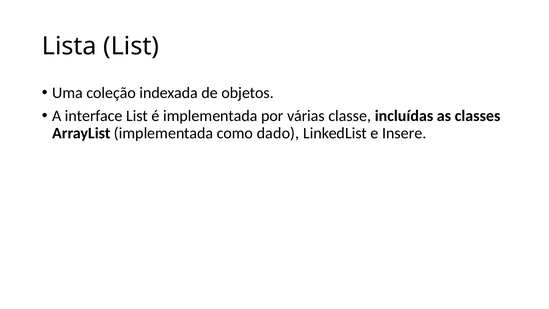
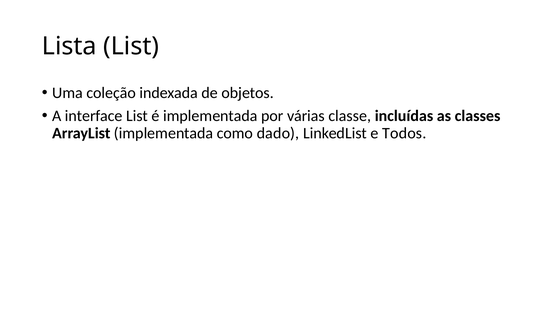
Insere: Insere -> Todos (404, 133)
